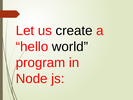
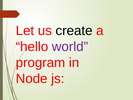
world colour: black -> purple (70, 47)
